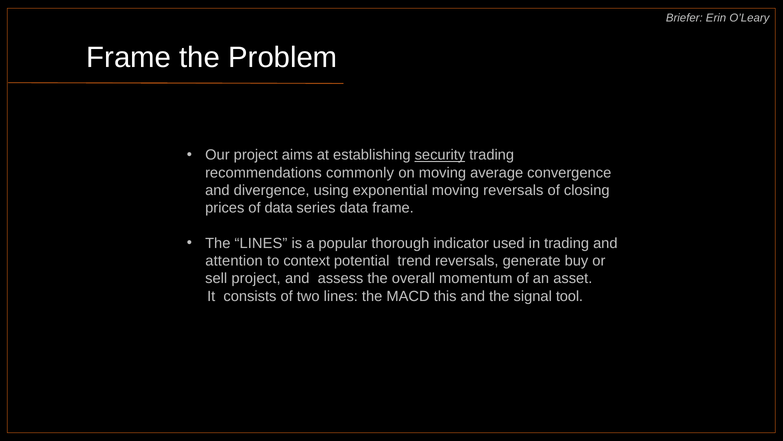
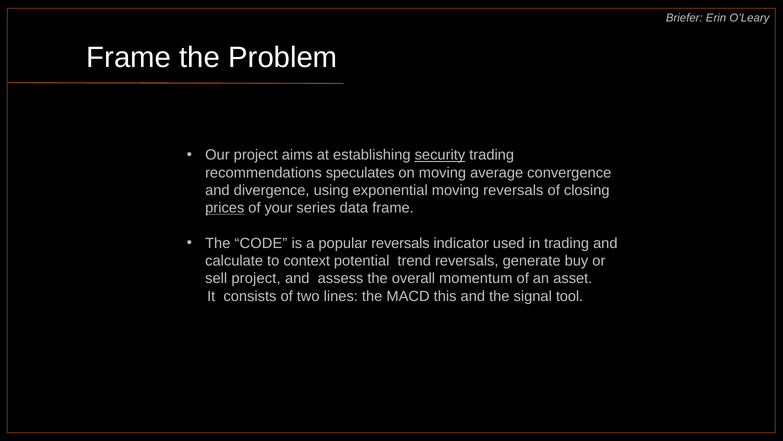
commonly: commonly -> speculates (360, 172)
prices underline: none -> present (225, 208)
of data: data -> your (279, 208)
The LINES: LINES -> CODE (261, 243)
popular thorough: thorough -> reversals (400, 243)
attention: attention -> calculate (234, 261)
